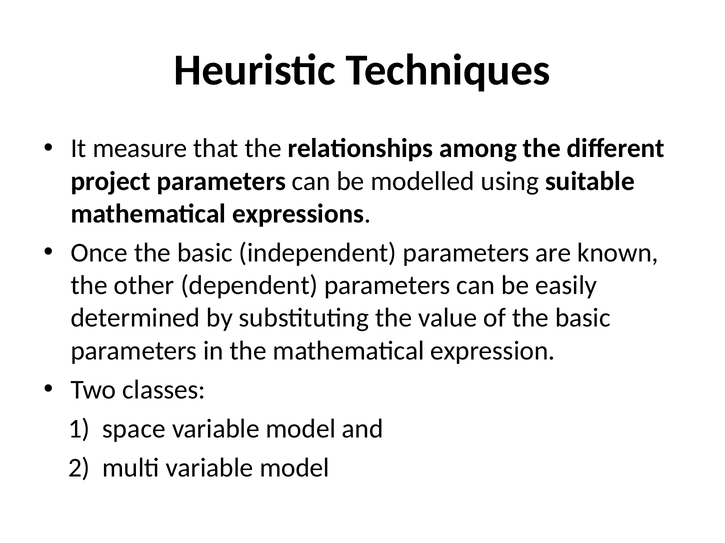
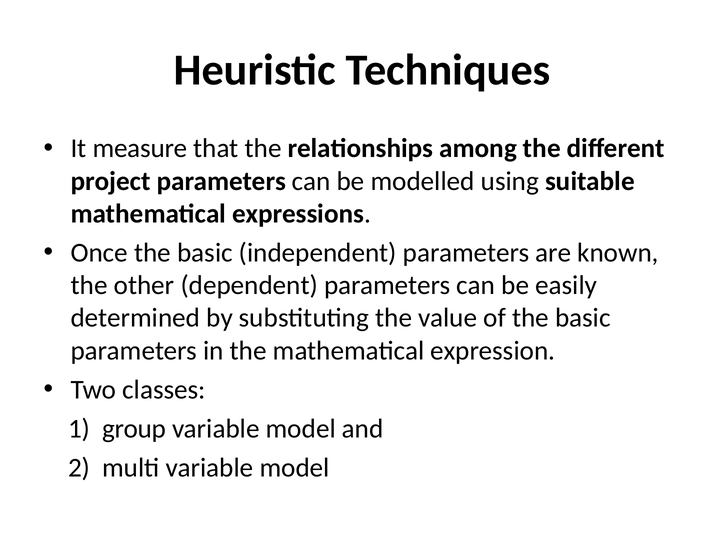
space: space -> group (134, 429)
